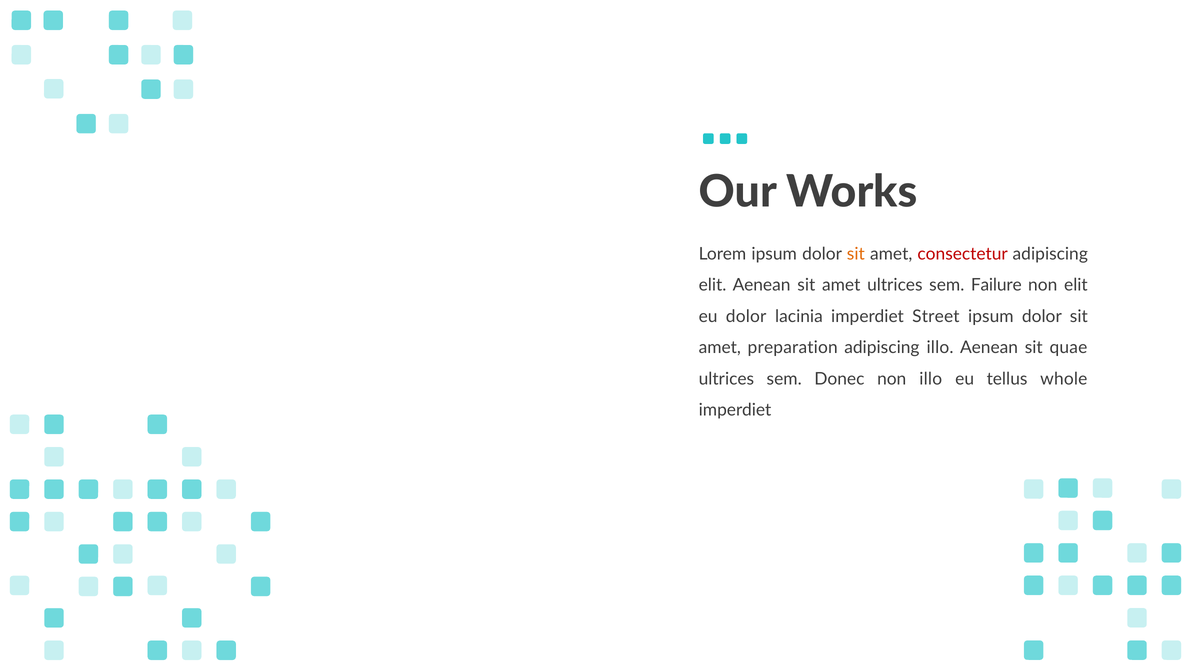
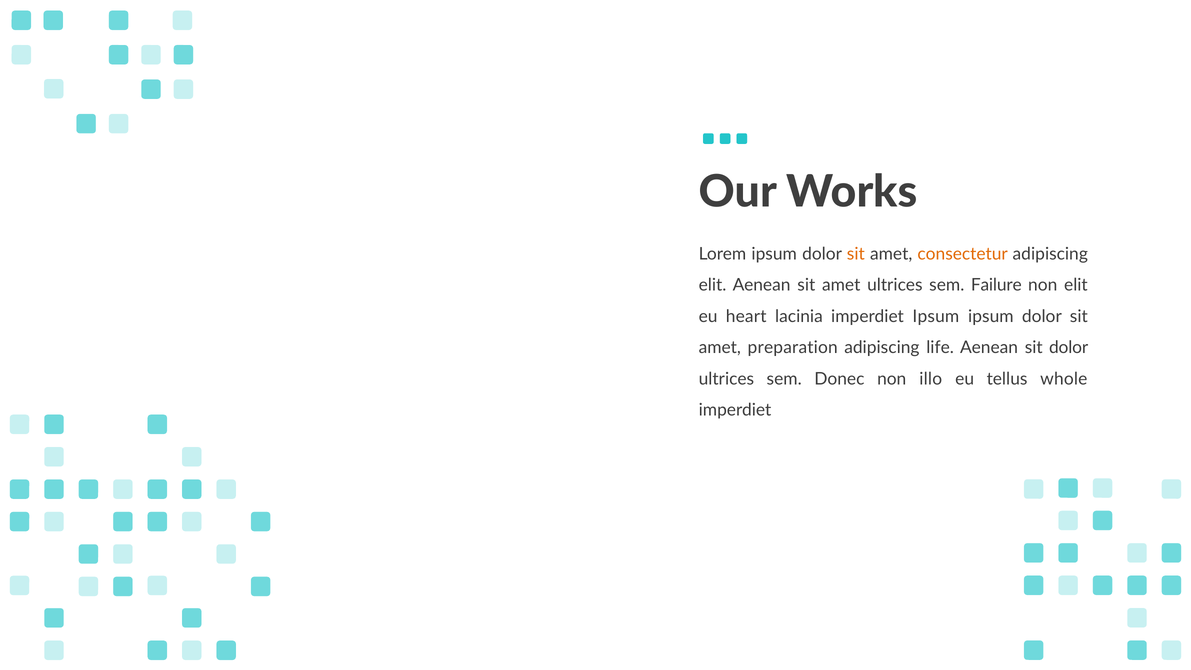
consectetur colour: red -> orange (963, 254)
eu dolor: dolor -> heart (746, 316)
imperdiet Street: Street -> Ipsum (936, 316)
adipiscing illo: illo -> life (940, 348)
sit quae: quae -> dolor (1069, 348)
